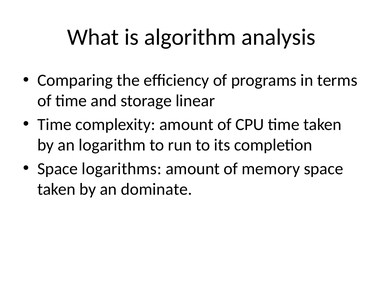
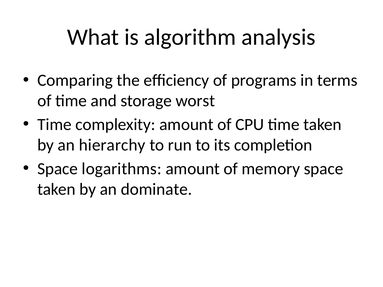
linear: linear -> worst (195, 101)
logarithm: logarithm -> hierarchy (112, 145)
